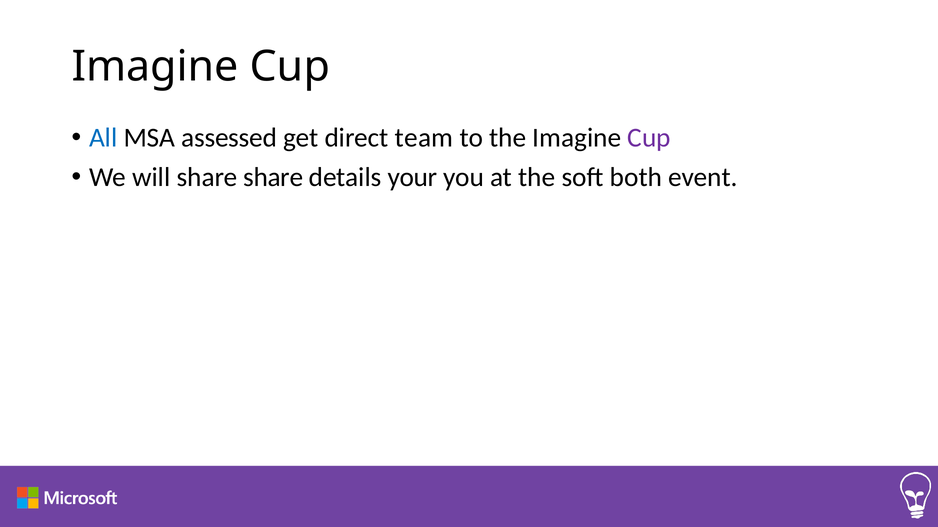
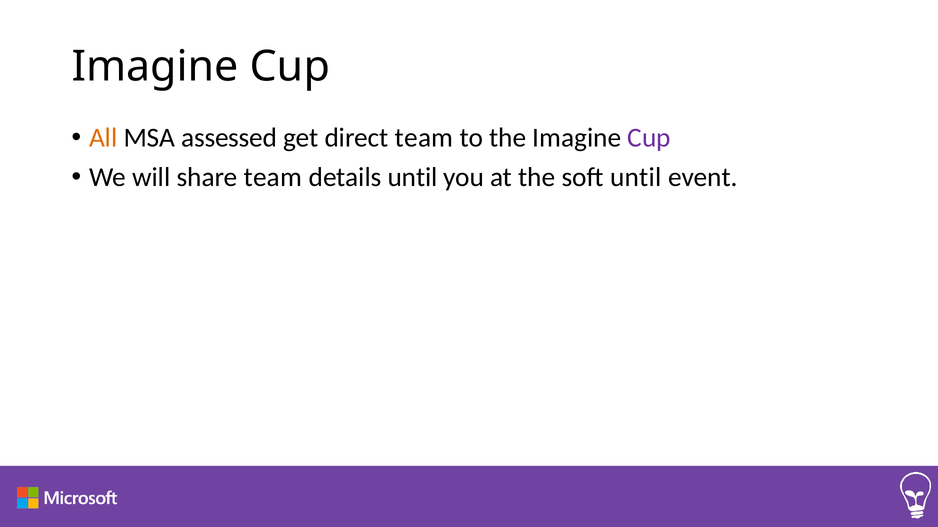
All colour: blue -> orange (103, 138)
share share: share -> team (273, 177)
details your: your -> until (413, 177)
soft both: both -> until (636, 177)
